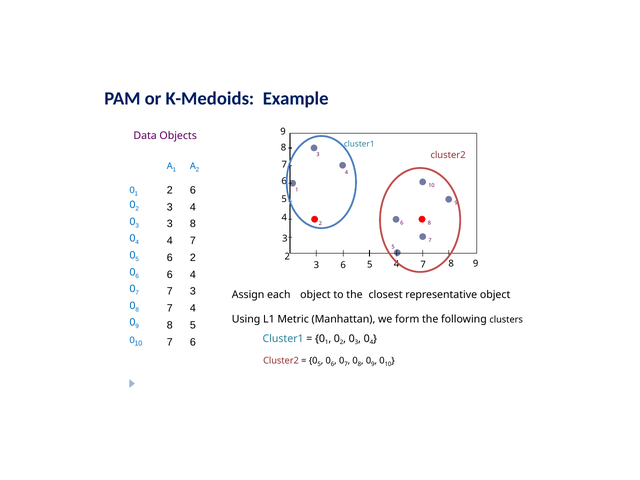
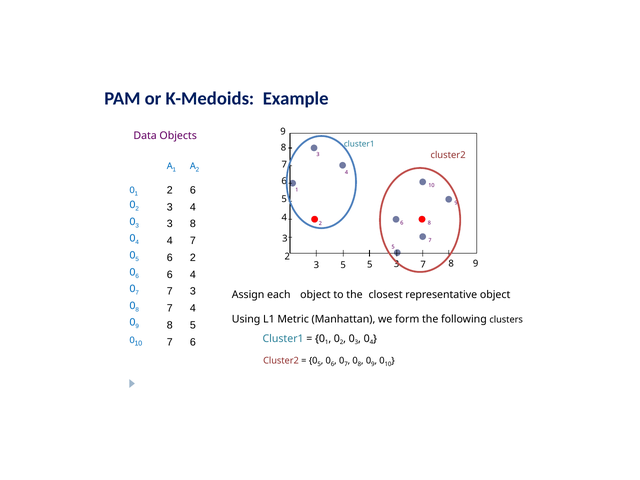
4: 4 -> 3 (396, 264)
3 6: 6 -> 5 (343, 265)
